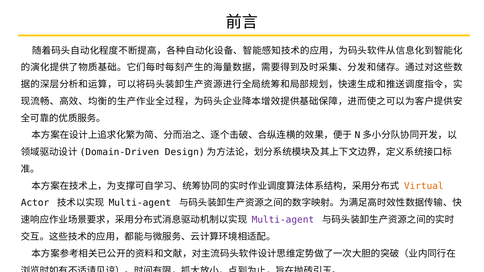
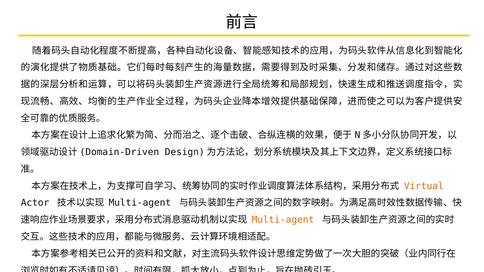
Multi-agent colour: purple -> orange (283, 220)
